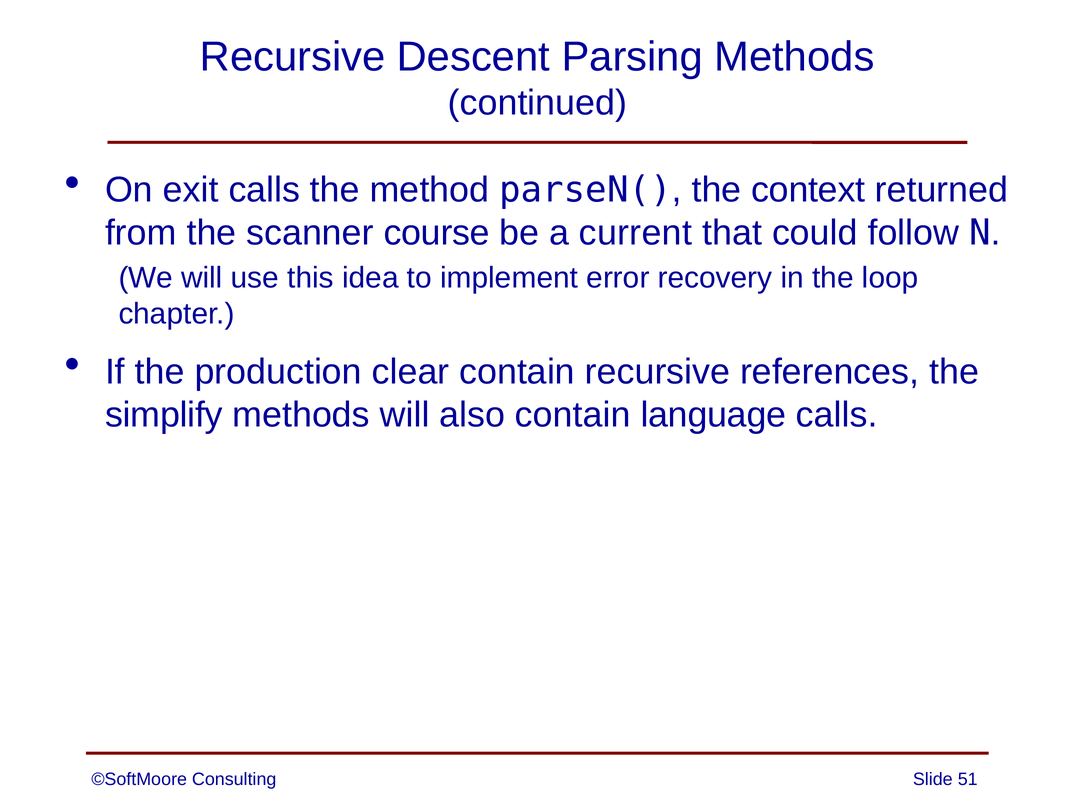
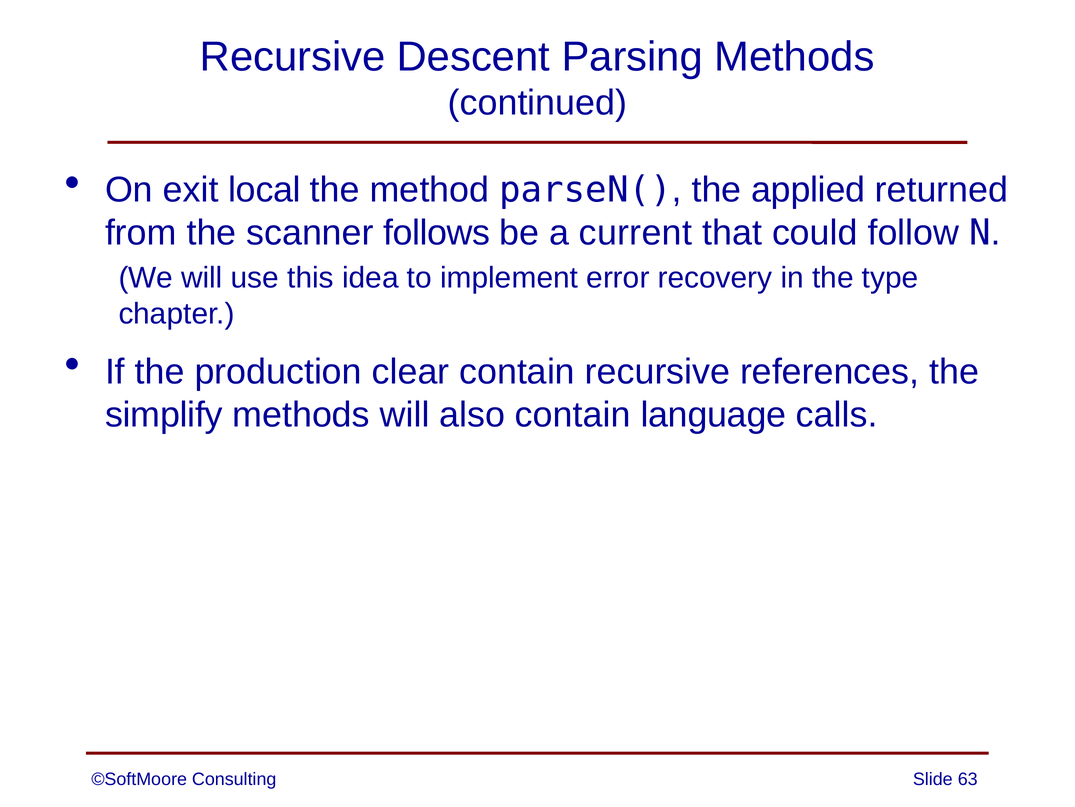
exit calls: calls -> local (264, 190)
context: context -> applied (808, 190)
course: course -> follows (437, 233)
loop: loop -> type (890, 278)
51: 51 -> 63 (968, 779)
